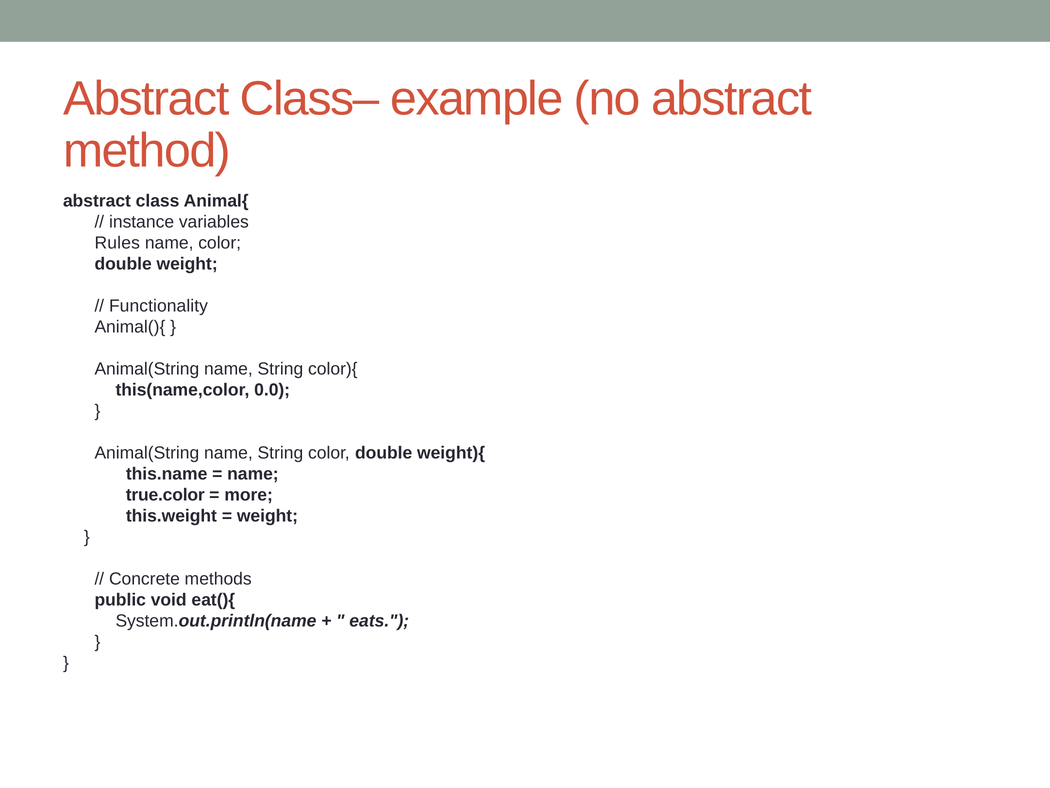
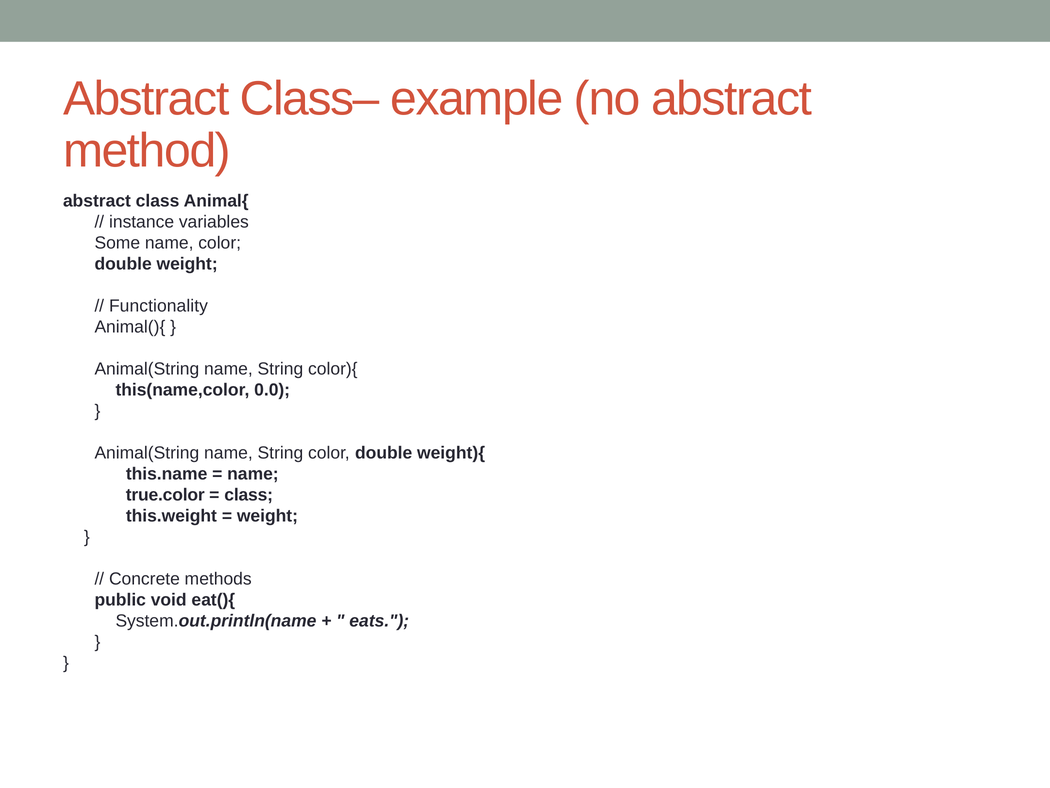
Rules: Rules -> Some (117, 243)
more: more -> class (249, 495)
